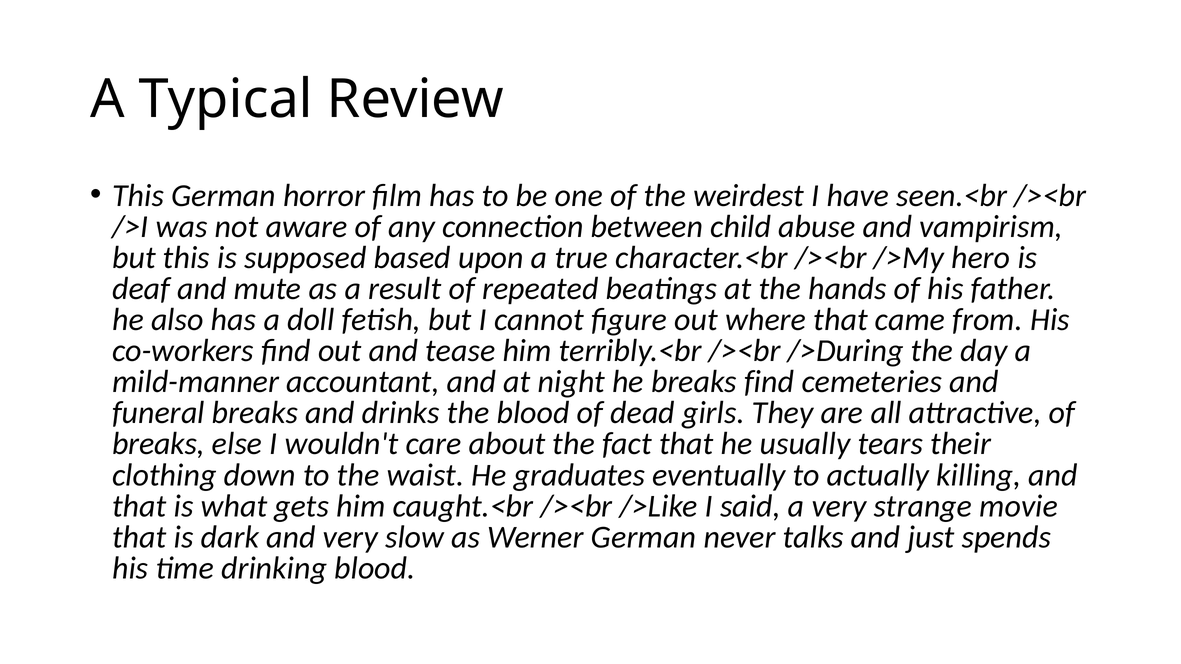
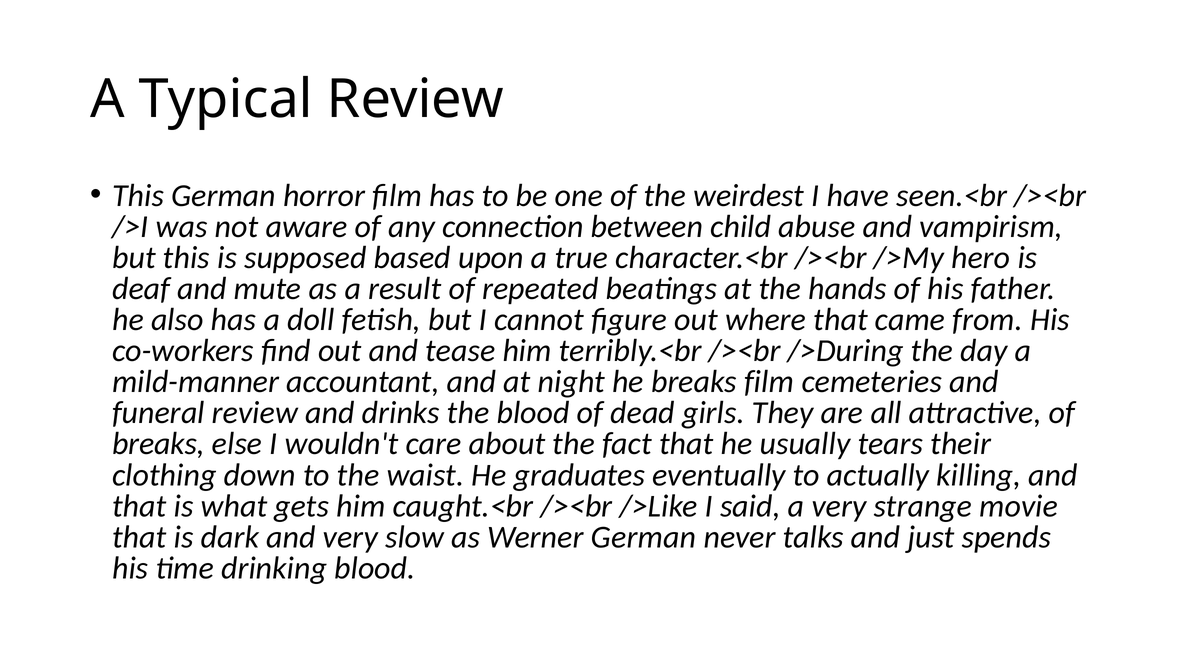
breaks find: find -> film (769, 382)
funeral breaks: breaks -> review (255, 413)
